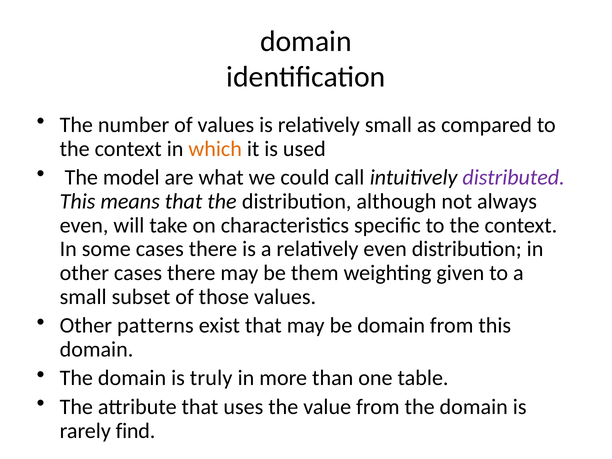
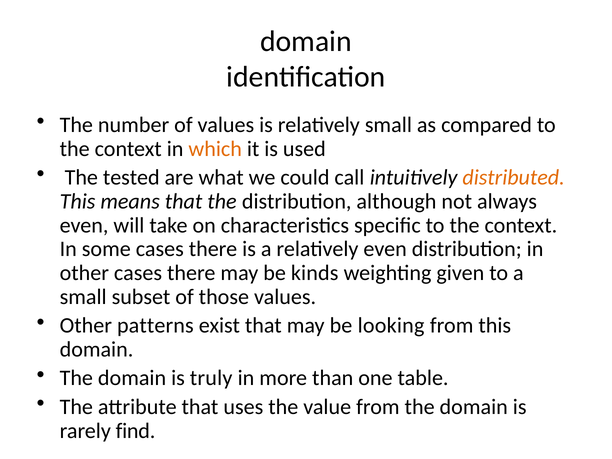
model: model -> tested (131, 178)
distributed colour: purple -> orange (514, 178)
them: them -> kinds (315, 273)
be domain: domain -> looking (391, 326)
